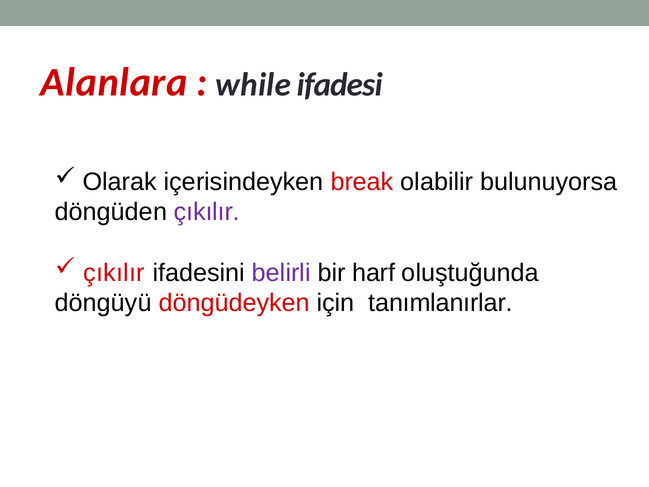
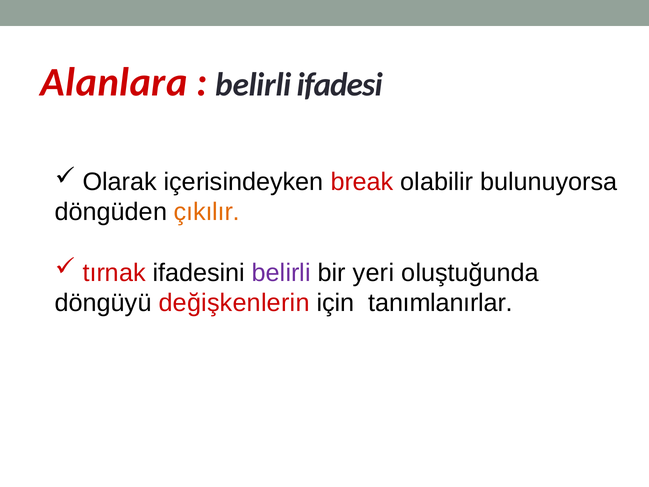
while: while -> belirli (253, 85)
çıkılır colour: purple -> orange (207, 212)
çıkılır: çıkılır -> tırnak (114, 273)
harf: harf -> yeri (373, 273)
döngüdeyken: döngüdeyken -> değişkenlerin (234, 303)
